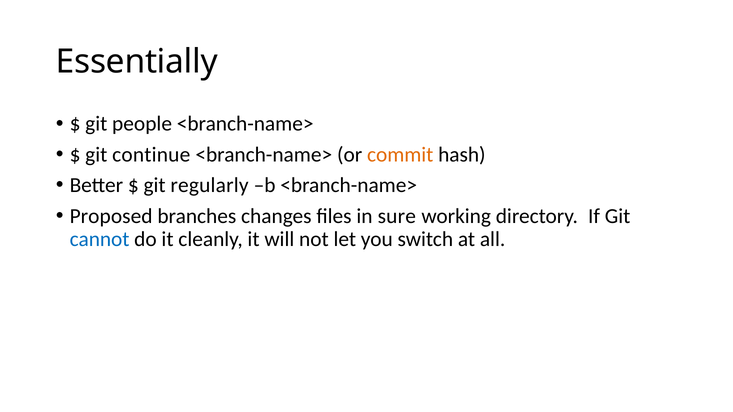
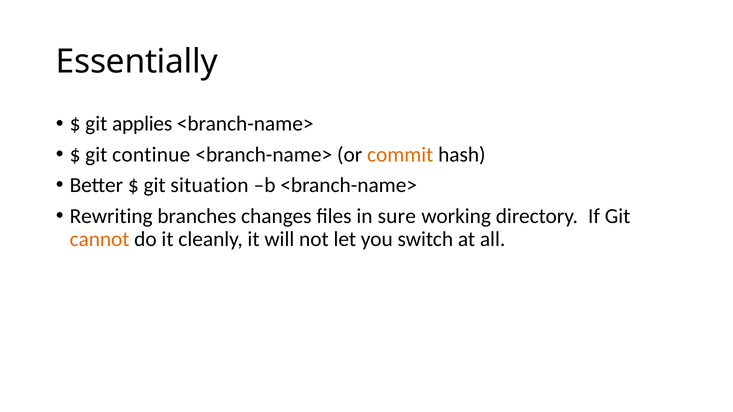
people: people -> applies (142, 124)
regularly: regularly -> situation (210, 185)
Proposed: Proposed -> Rewriting (111, 216)
cannot colour: blue -> orange (100, 239)
